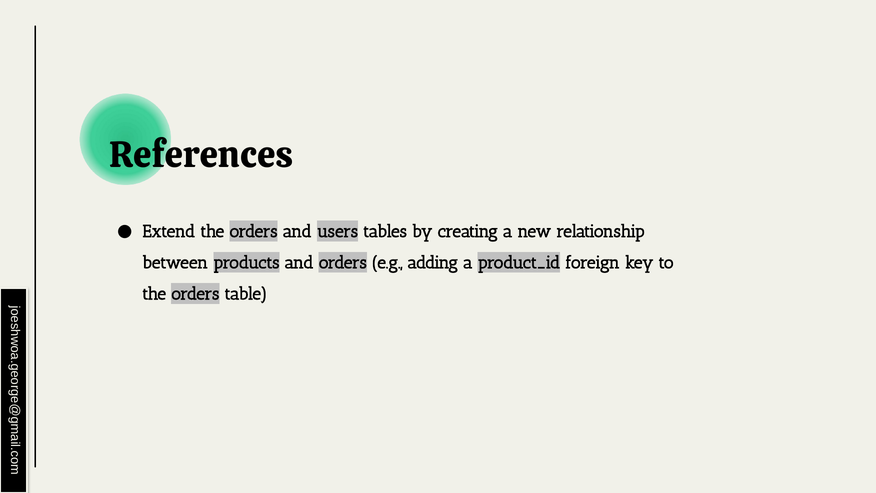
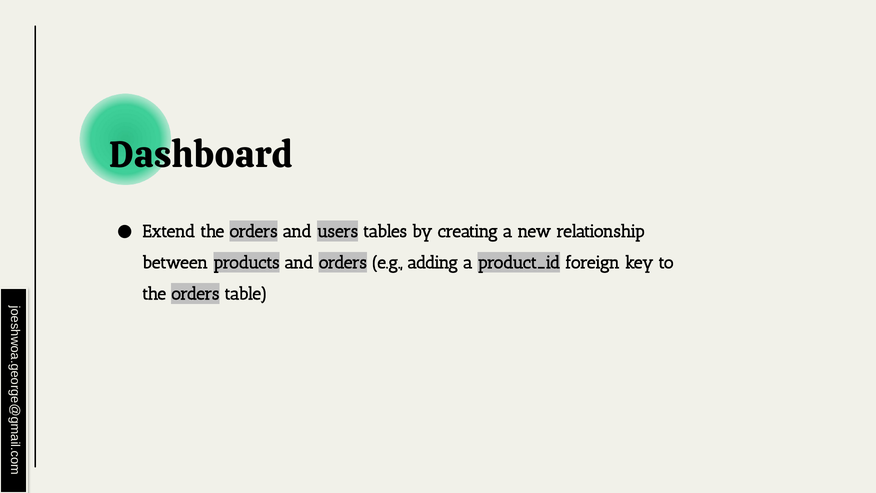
References: References -> Dashboard (201, 155)
